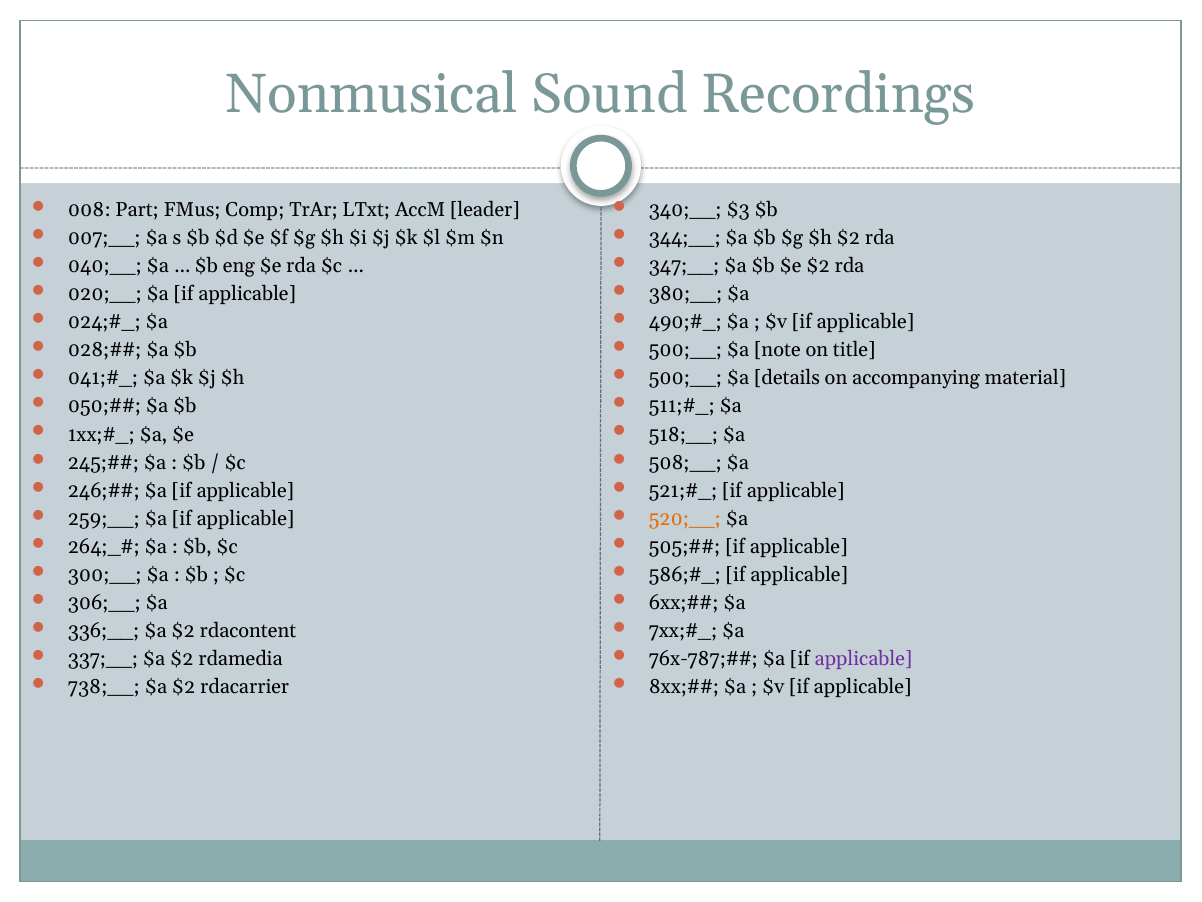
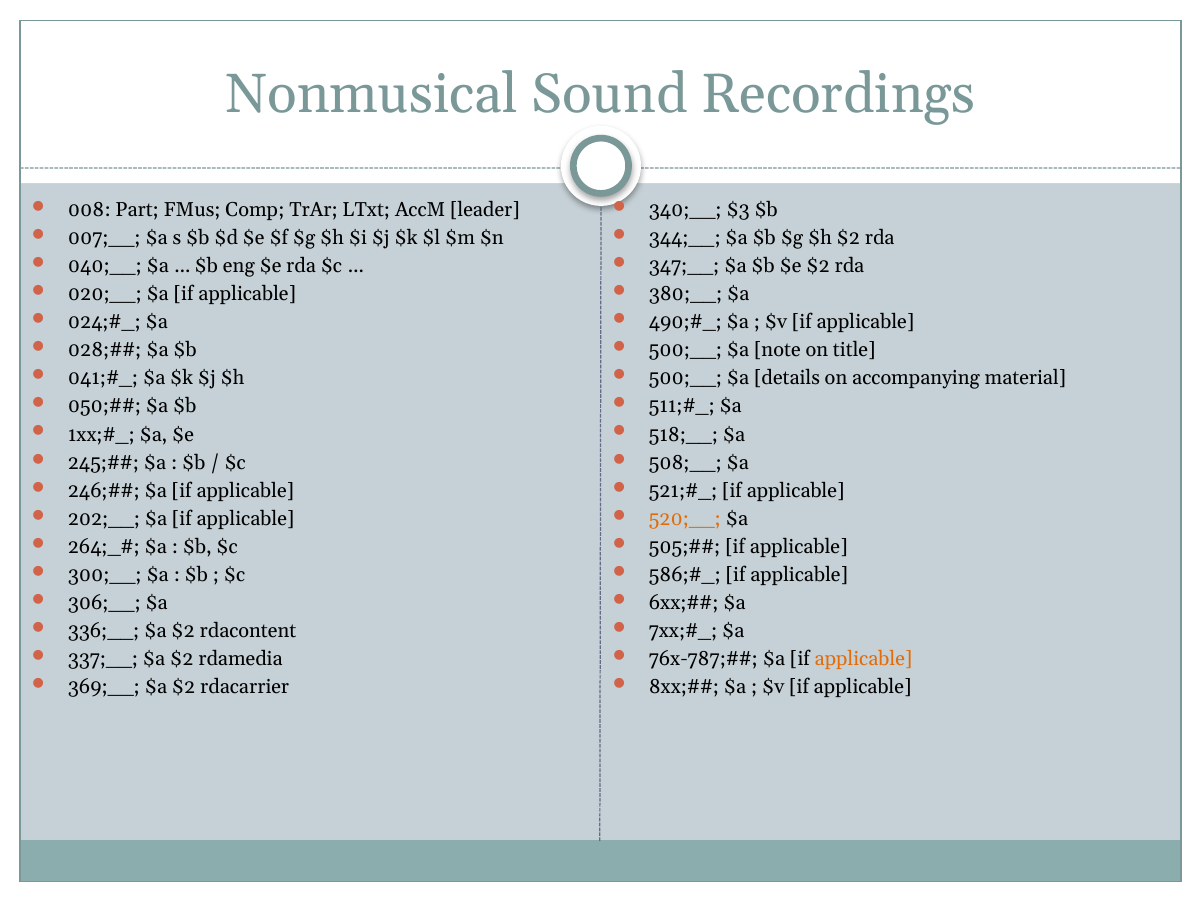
259;__: 259;__ -> 202;__ (104, 518)
applicable colour: purple -> orange (864, 659)
738;__: 738;__ -> 369;__ (104, 687)
